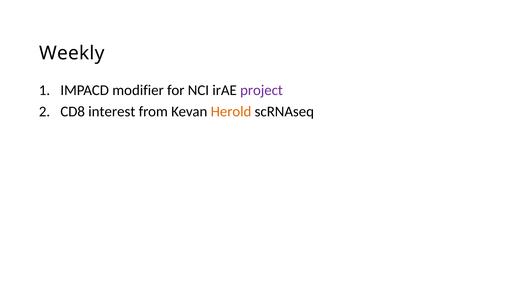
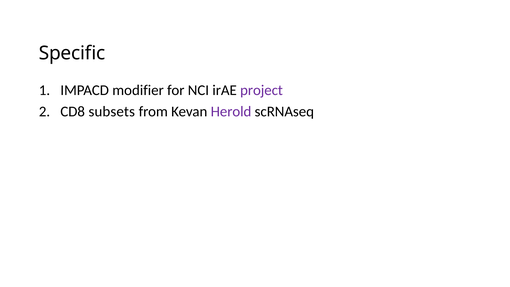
Weekly: Weekly -> Specific (72, 53)
interest: interest -> subsets (112, 111)
Herold colour: orange -> purple (231, 111)
